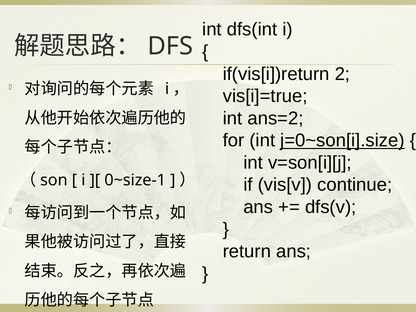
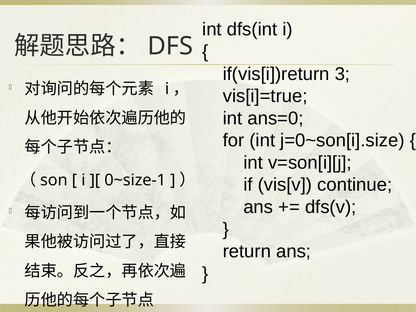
2: 2 -> 3 (342, 74)
ans=2: ans=2 -> ans=0 (275, 118)
j=0~son[i].size underline: present -> none (342, 141)
